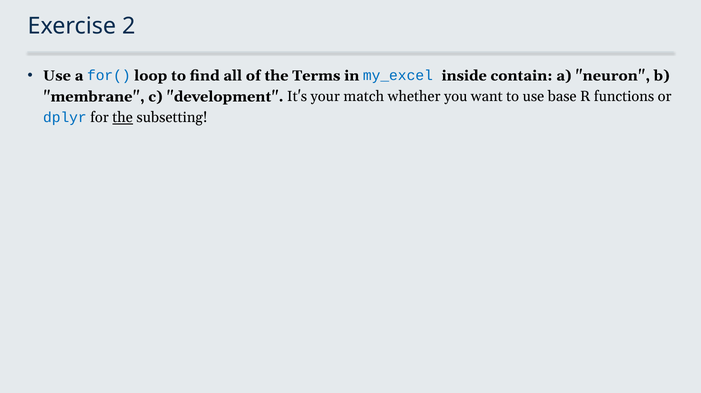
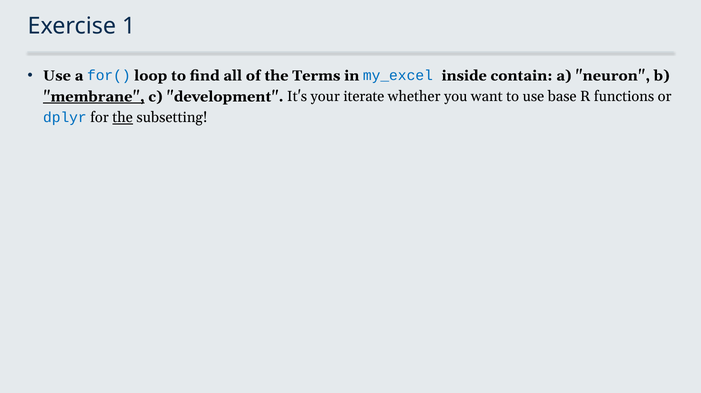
2: 2 -> 1 (129, 26)
membrane underline: none -> present (94, 97)
match: match -> iterate (364, 97)
